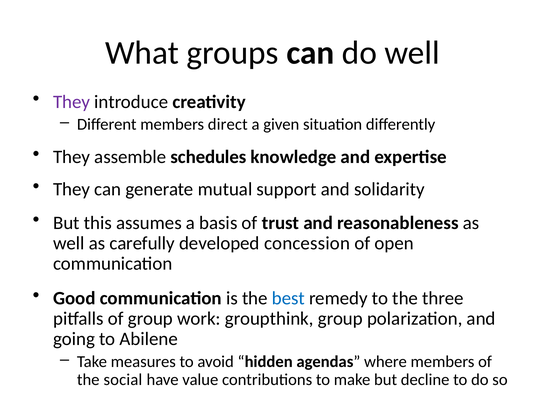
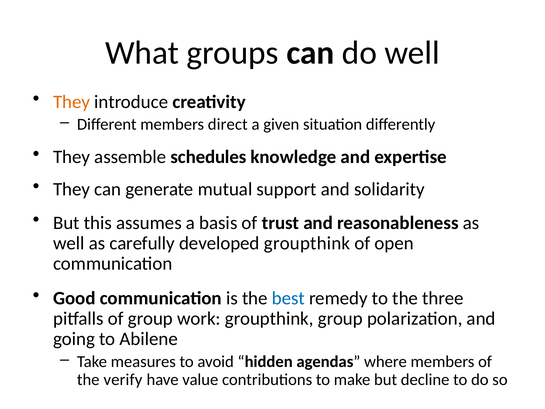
They colour: purple -> orange (72, 102)
developed concession: concession -> groupthink (307, 243)
social: social -> verify (123, 380)
